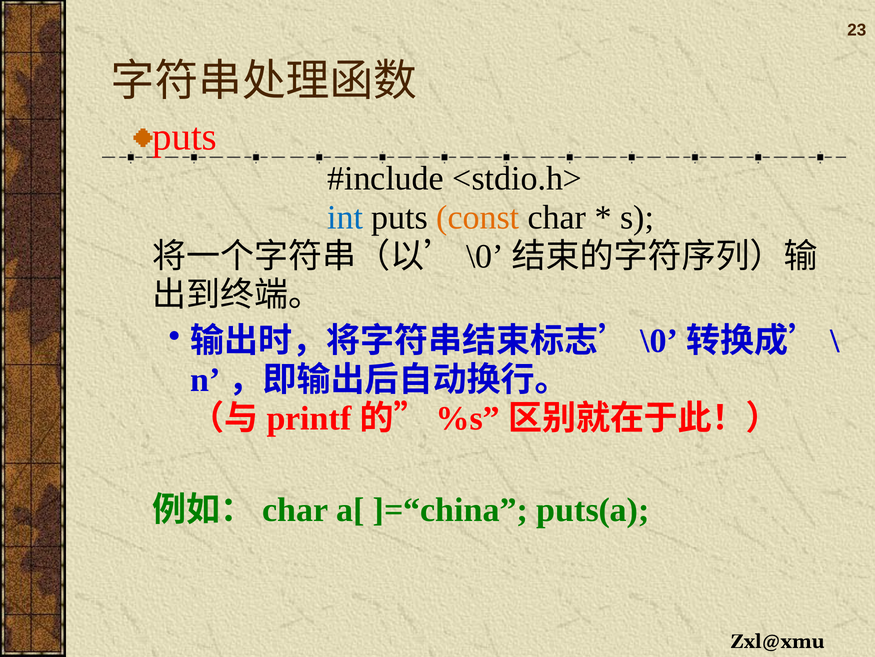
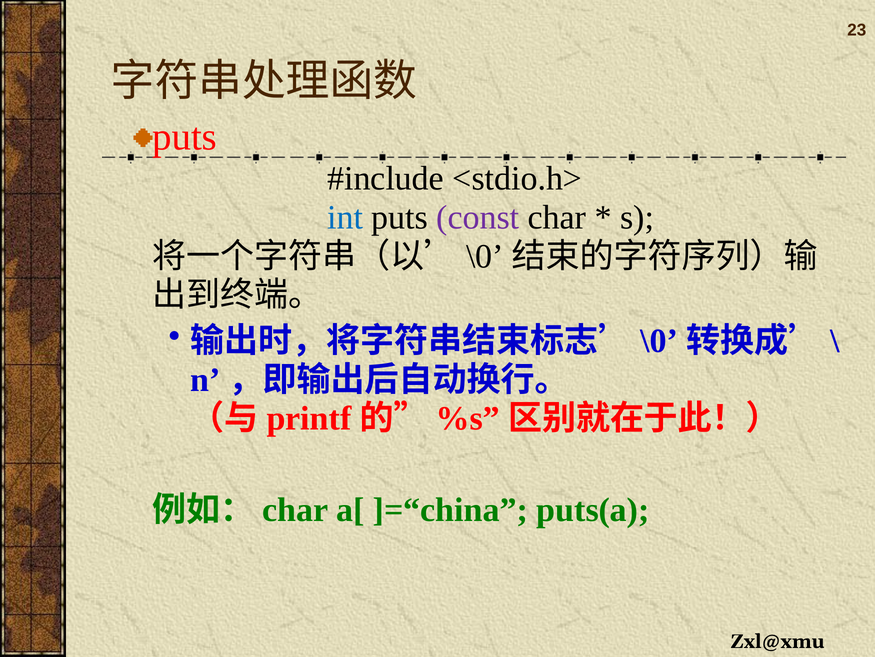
const colour: orange -> purple (478, 217)
